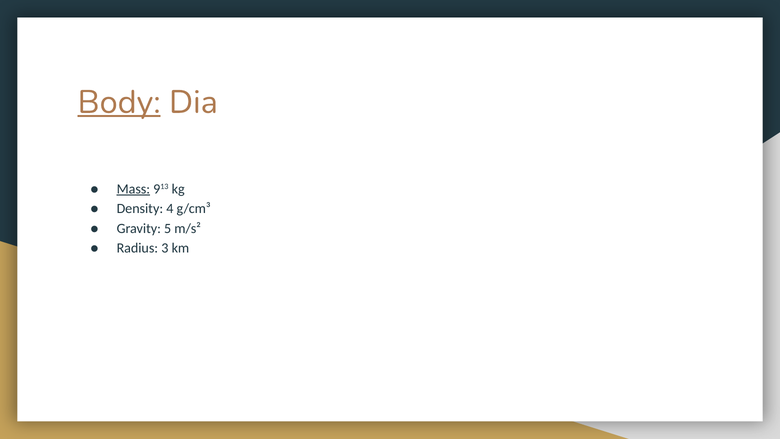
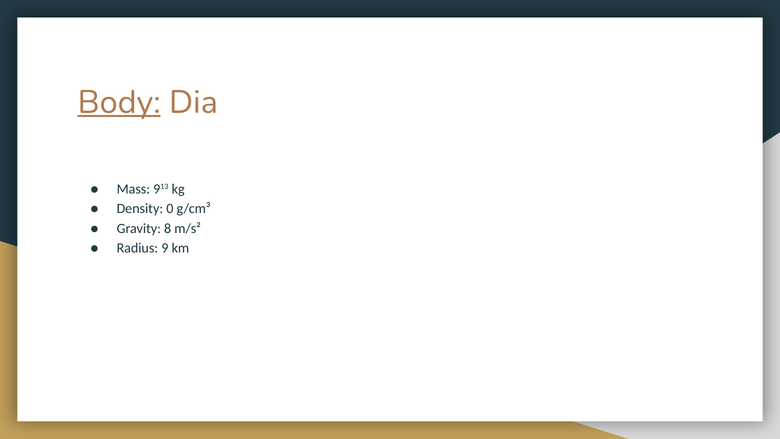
Mass underline: present -> none (133, 189)
4: 4 -> 0 (170, 209)
5: 5 -> 8 (168, 228)
3: 3 -> 9 (165, 248)
